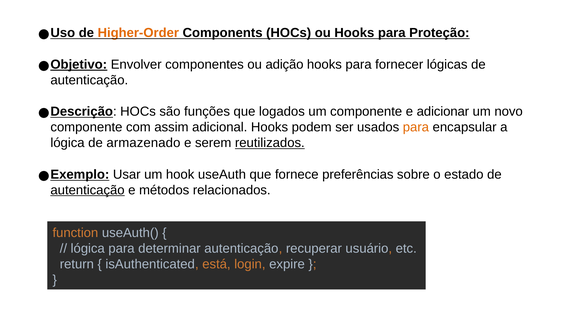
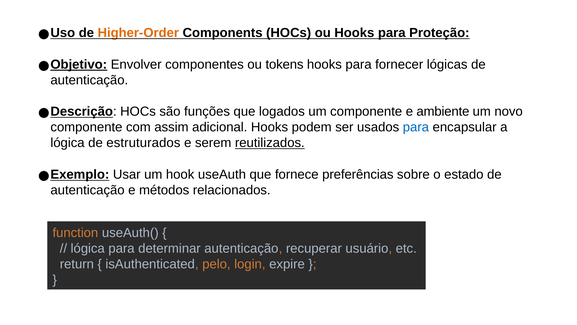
adição: adição -> tokens (285, 64)
adicionar: adicionar -> ambiente (443, 111)
para colour: orange -> blue (416, 127)
armazenado: armazenado -> estruturados (143, 143)
autenticação underline: present -> none (88, 190)
está: está -> pelo (216, 264)
